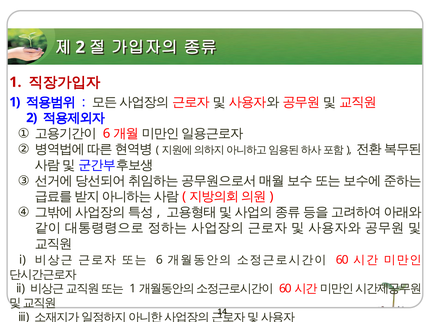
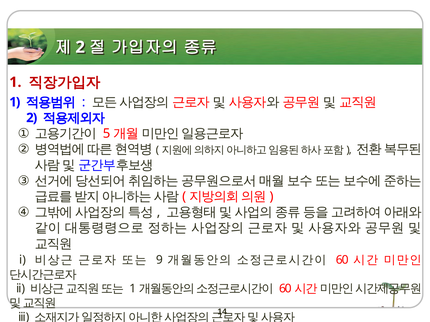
6: 6 -> 5 (107, 134)
6: 6 -> 9 (159, 260)
